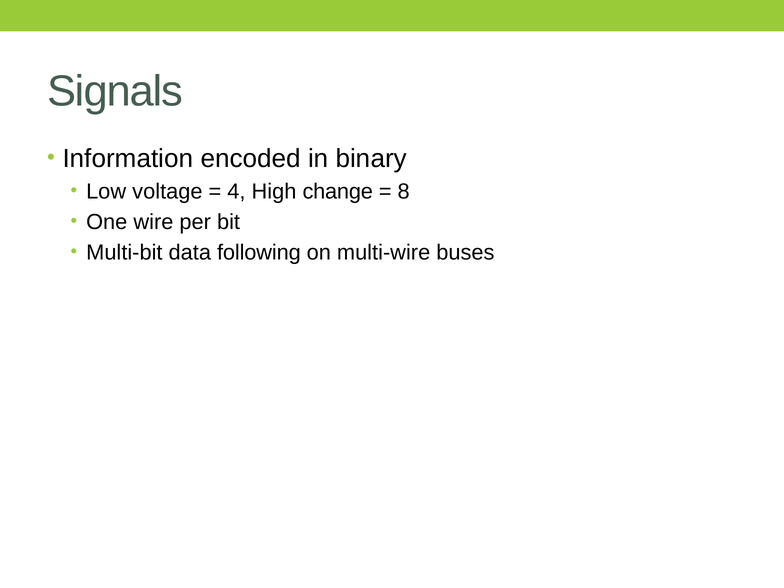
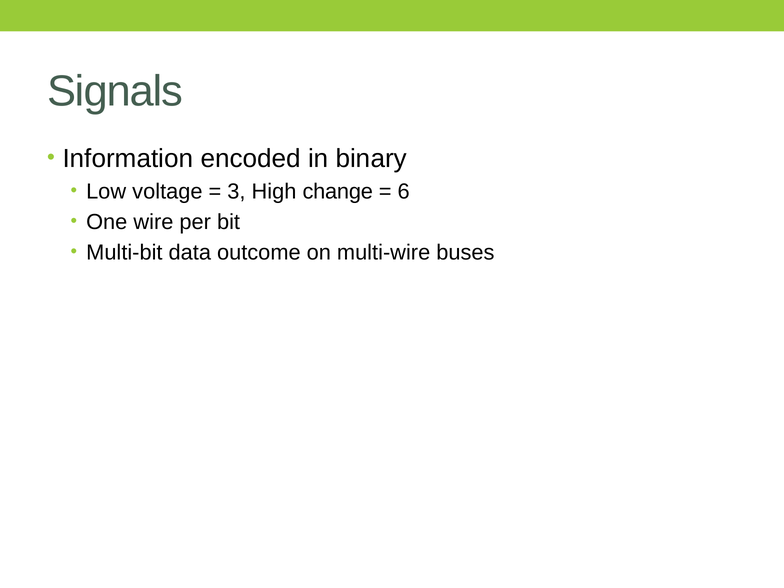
4: 4 -> 3 (236, 191)
8: 8 -> 6 (404, 191)
following: following -> outcome (259, 252)
